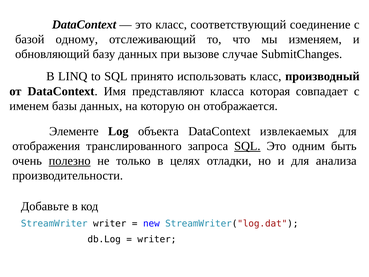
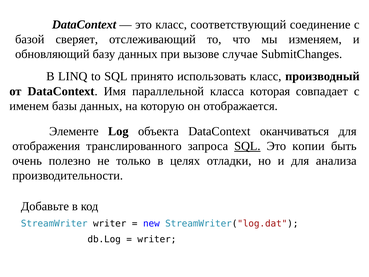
одному: одному -> сверяет (77, 39)
представляют: представляют -> параллельной (168, 91)
извлекаемых: извлекаемых -> оканчиваться (294, 131)
одним: одним -> копии (309, 146)
полезно underline: present -> none (70, 161)
